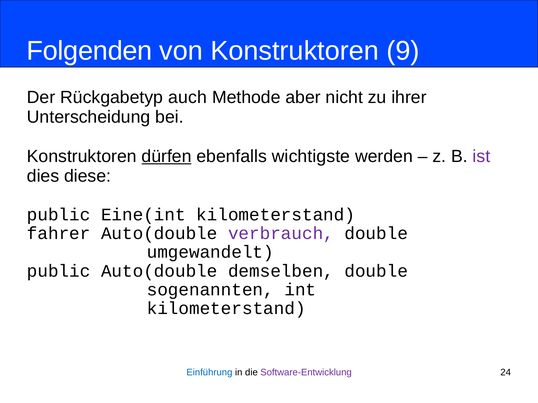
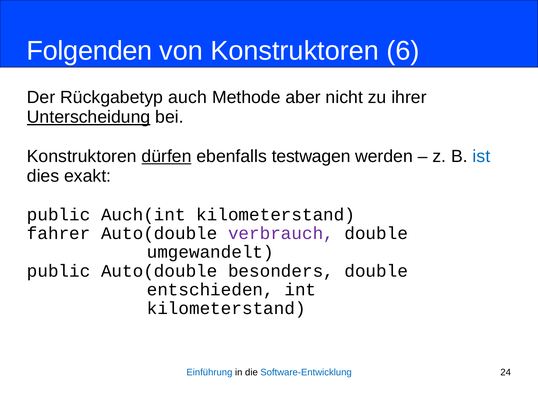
9: 9 -> 6 (403, 51)
Unterscheidung underline: none -> present (89, 117)
wichtigste: wichtigste -> testwagen (311, 157)
ist colour: purple -> blue (481, 157)
diese: diese -> exakt (88, 176)
Eine(int: Eine(int -> Auch(int (143, 215)
demselben: demselben -> besonders (281, 271)
sogenannten: sogenannten -> entschieden (210, 290)
Software-Entwicklung colour: purple -> blue (306, 373)
